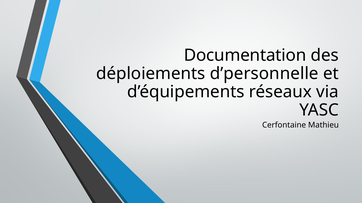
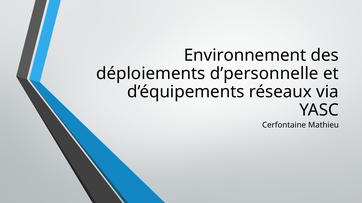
Documentation: Documentation -> Environnement (245, 55)
